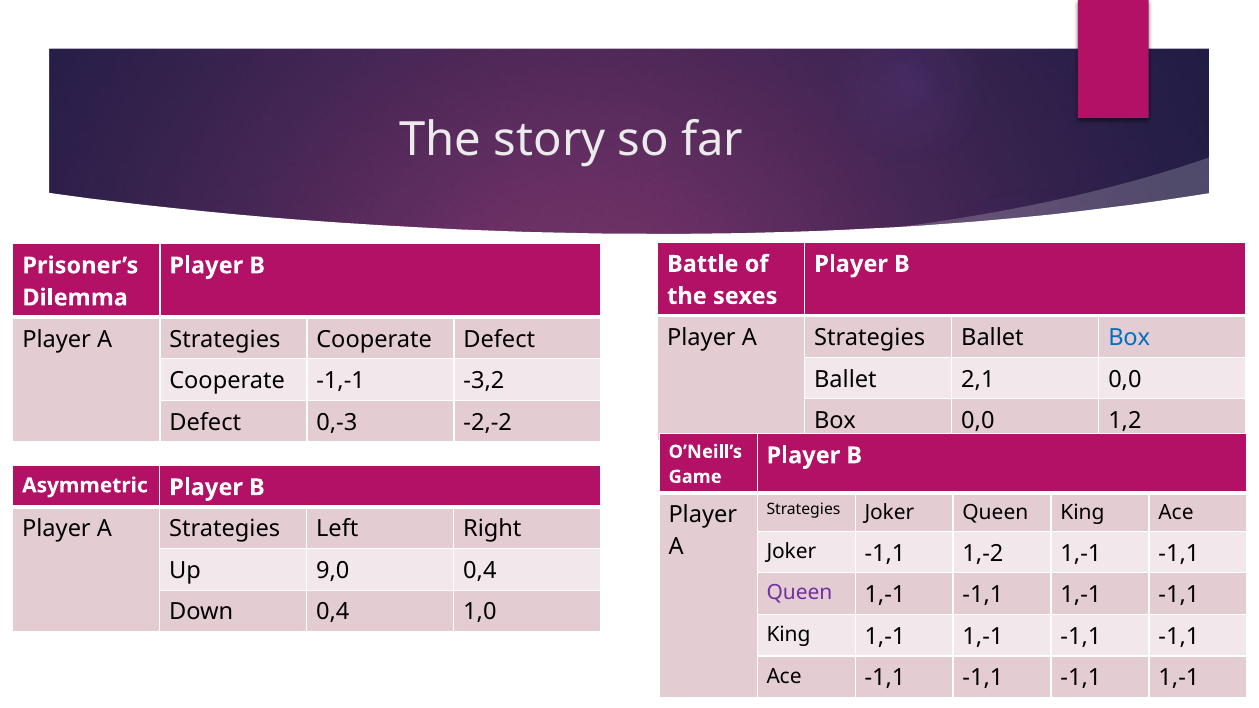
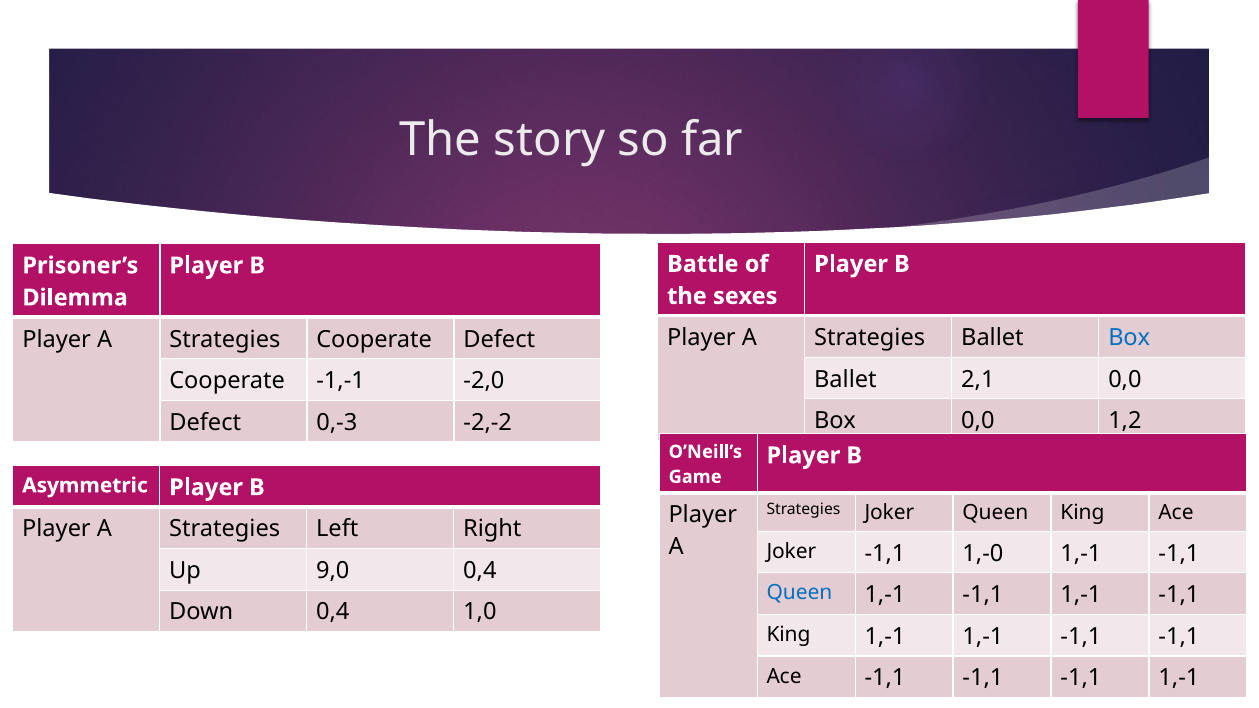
-3,2: -3,2 -> -2,0 (484, 381)
1,-2: 1,-2 -> 1,-0 (983, 553)
Queen colour: purple -> blue (799, 593)
